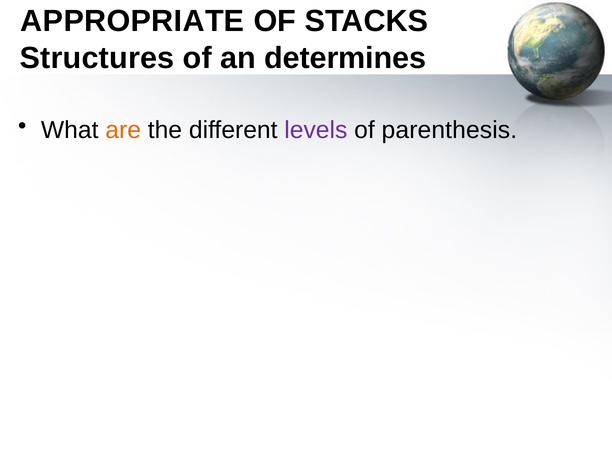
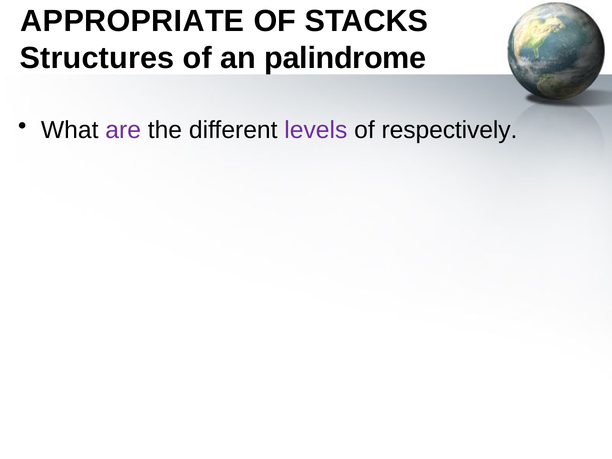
determines: determines -> palindrome (345, 58)
are colour: orange -> purple (123, 130)
parenthesis: parenthesis -> respectively (449, 130)
